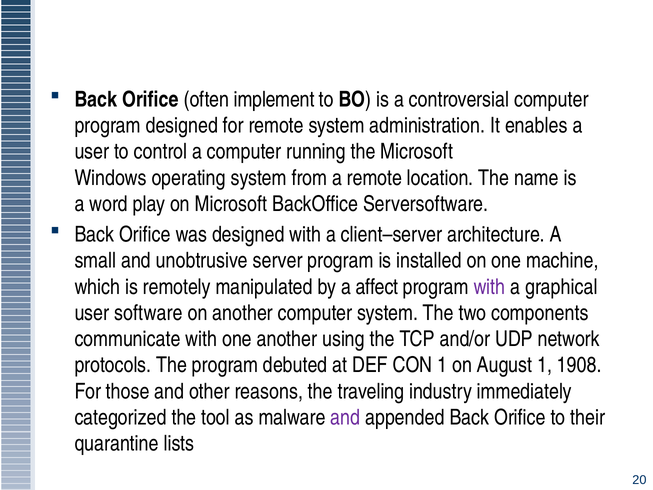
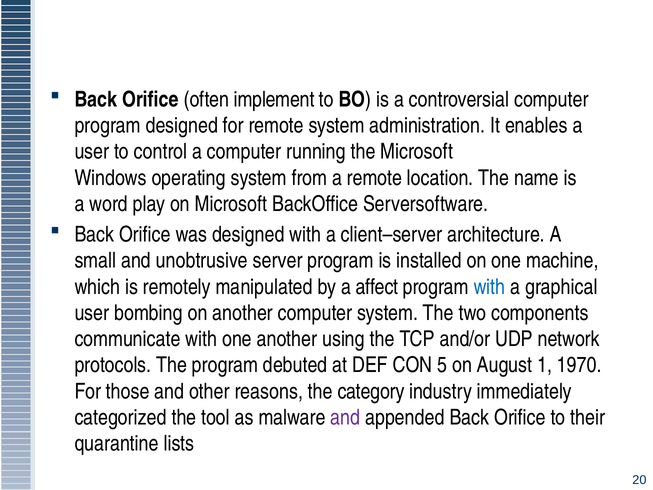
with colour: purple -> blue (489, 287)
software: software -> bombing (148, 313)
CON 1: 1 -> 5 (442, 365)
1908: 1908 -> 1970 (579, 365)
traveling: traveling -> category (371, 391)
